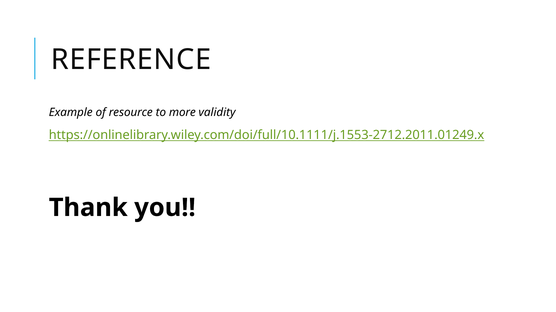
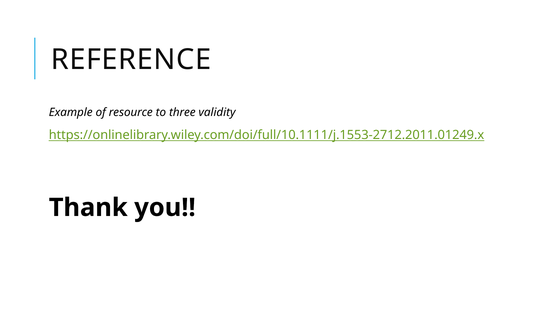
more: more -> three (182, 113)
